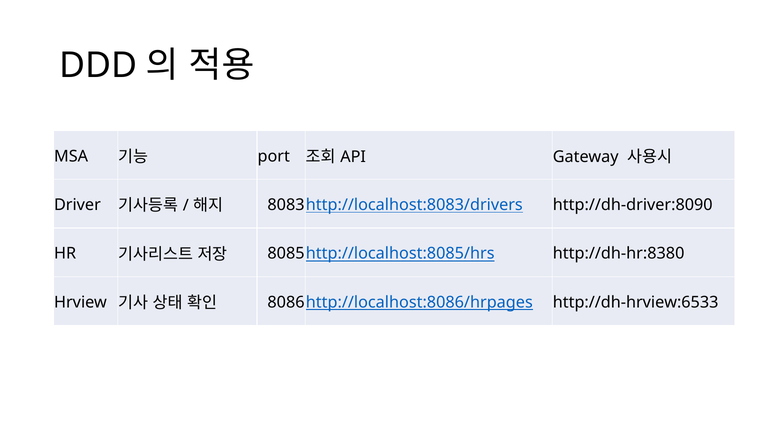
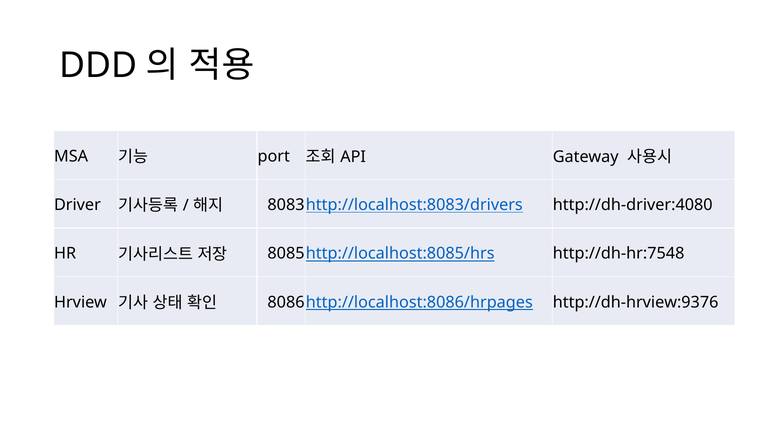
http://dh-driver:8090: http://dh-driver:8090 -> http://dh-driver:4080 (633, 205)
http://dh-hr:8380: http://dh-hr:8380 -> http://dh-hr:7548 (619, 253)
http://dh-hrview:6533: http://dh-hrview:6533 -> http://dh-hrview:9376 (636, 302)
